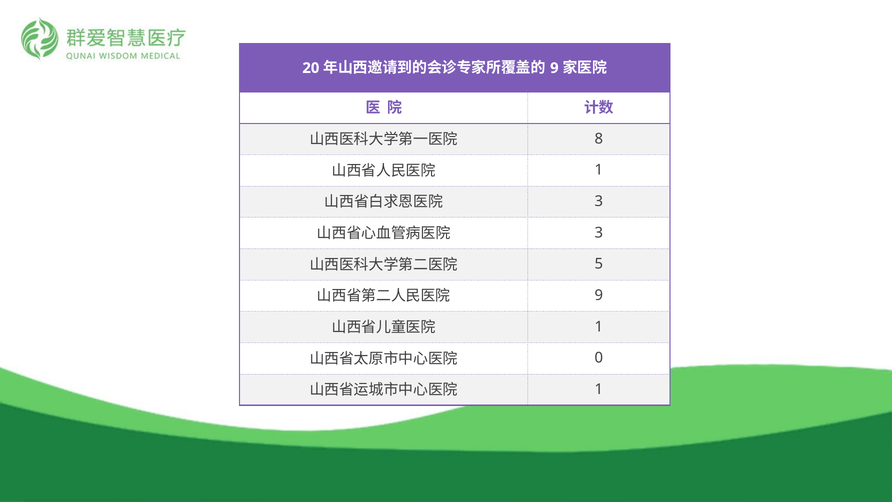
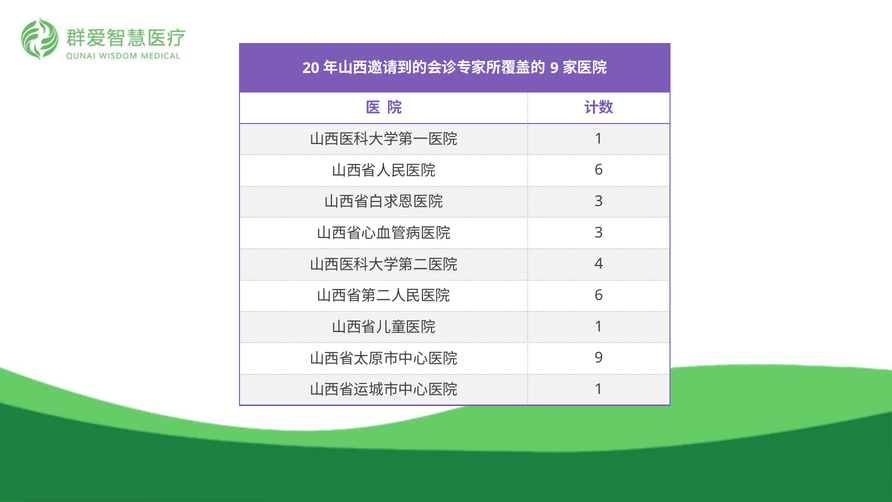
8: 8 -> 1 (599, 139)
1: 1 -> 6 (599, 170)
5: 5 -> 4 (599, 264)
9: 9 -> 6 (599, 295)
0: 0 -> 9 (599, 358)
